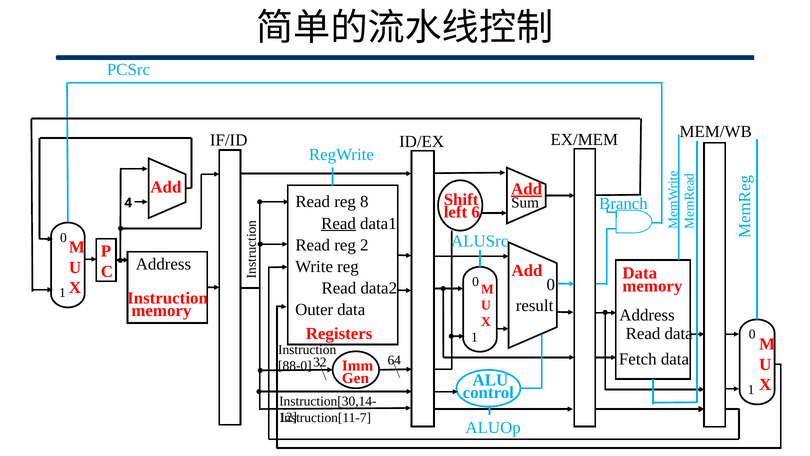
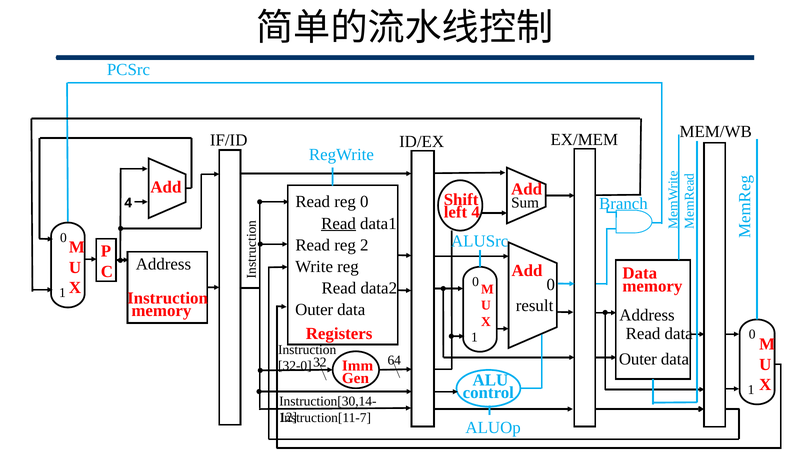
Add underline: present -> none (527, 189)
reg 8: 8 -> 0 (364, 202)
left 6: 6 -> 4 (476, 212)
Fetch: Fetch -> Outer (638, 359)
88-0: 88-0 -> 32-0 (295, 366)
